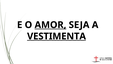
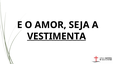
AMOR underline: present -> none (50, 25)
